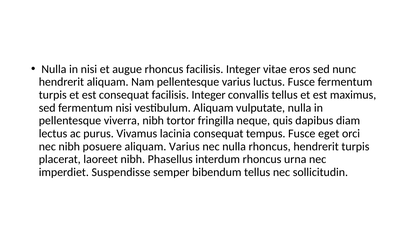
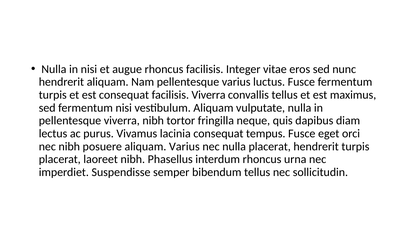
consequat facilisis Integer: Integer -> Viverra (209, 95)
nulla rhoncus: rhoncus -> placerat (270, 146)
